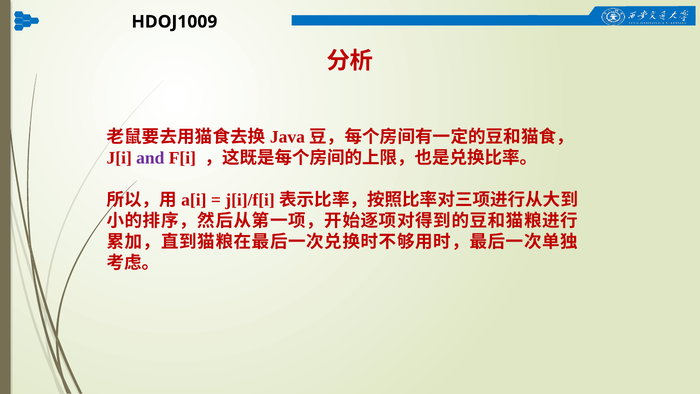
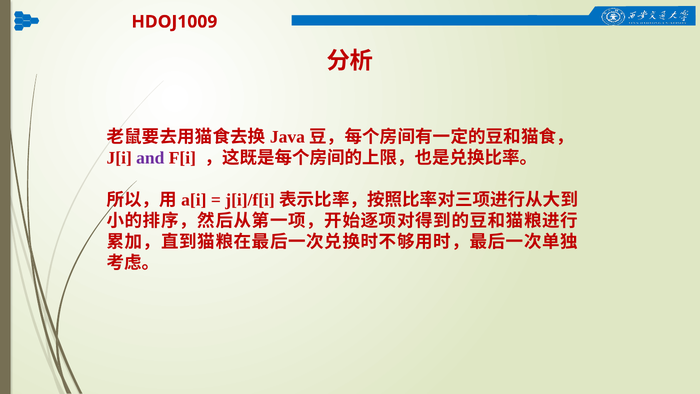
HDOJ1009 colour: black -> red (174, 22)
